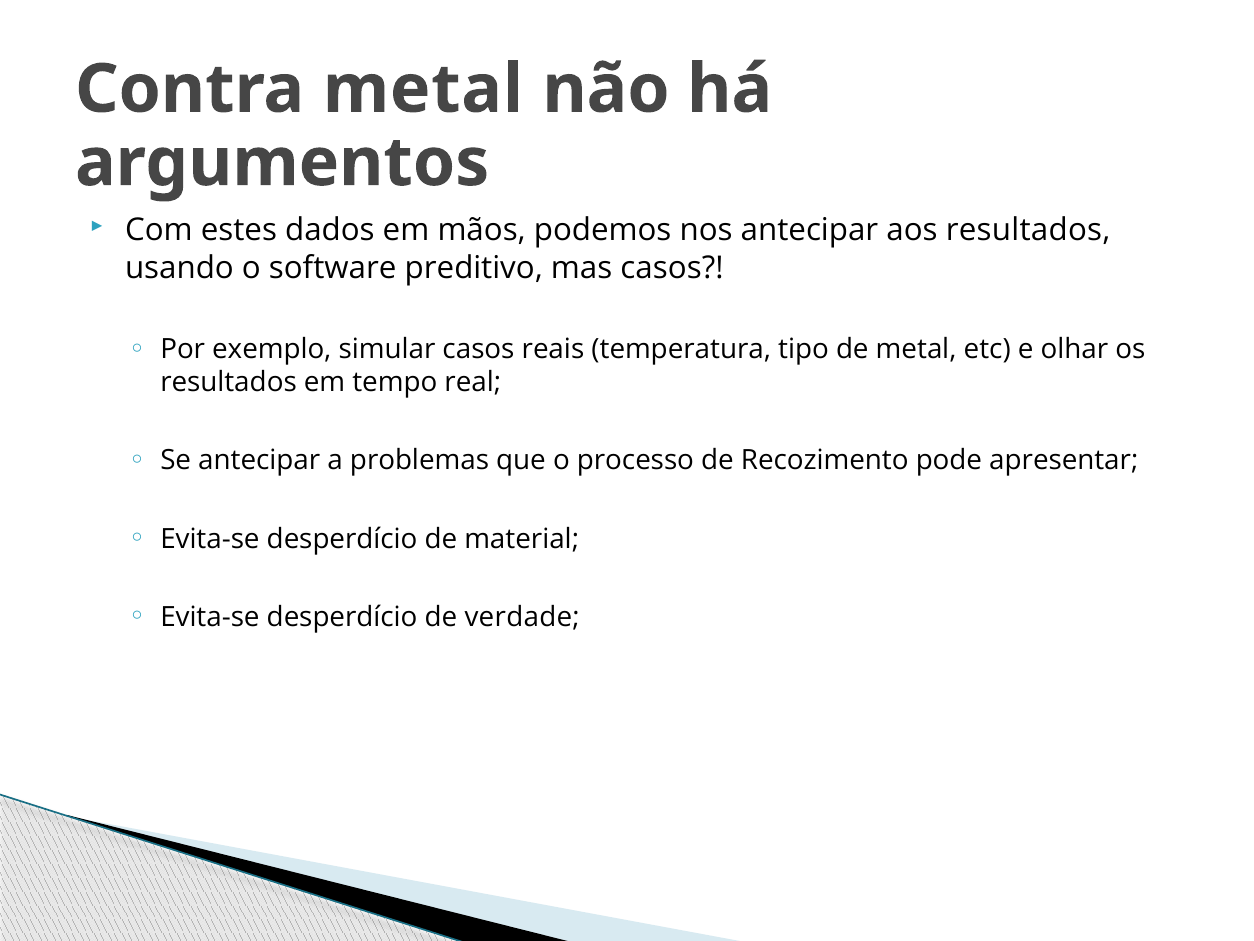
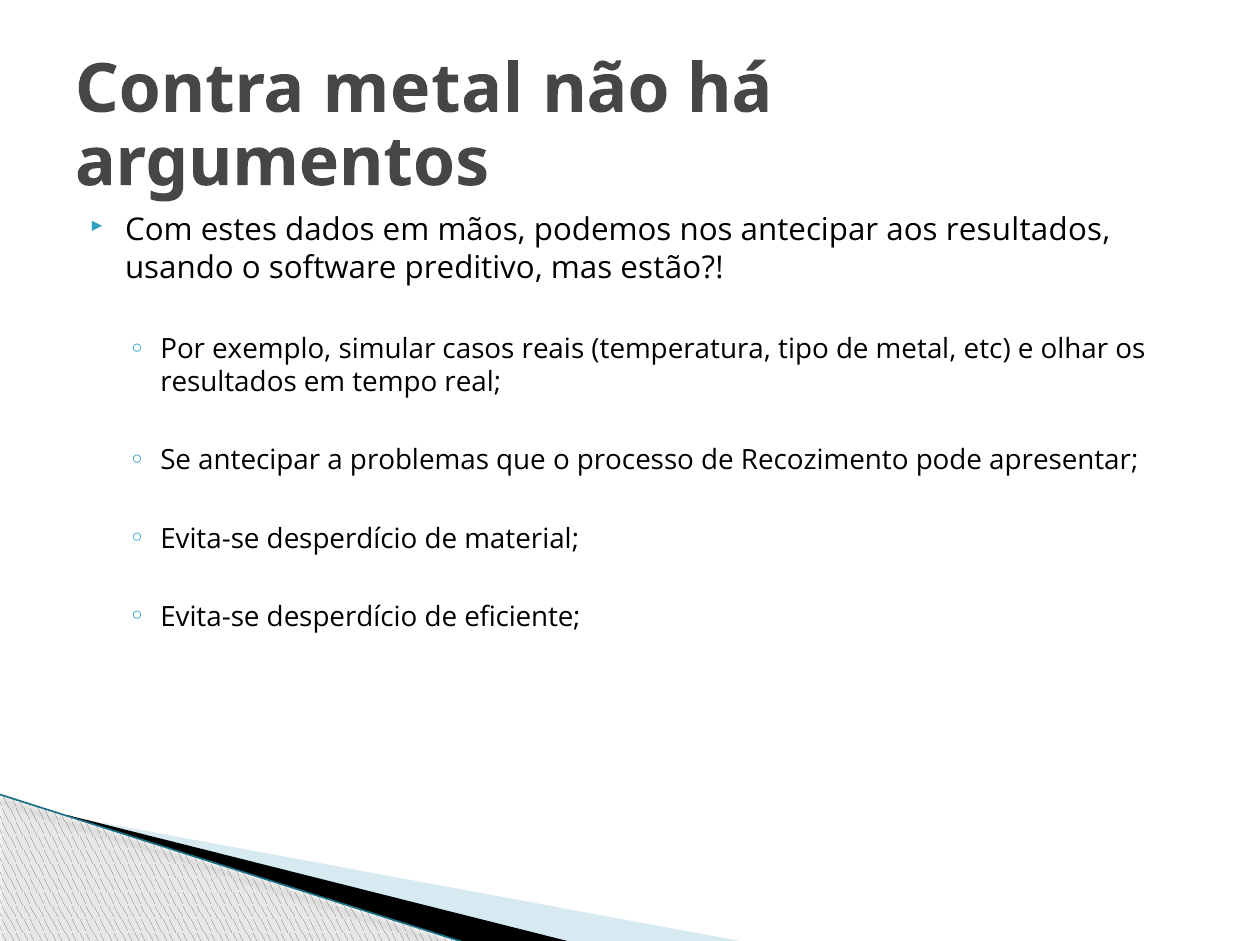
mas casos: casos -> estão (672, 268)
verdade: verdade -> eficiente (522, 617)
